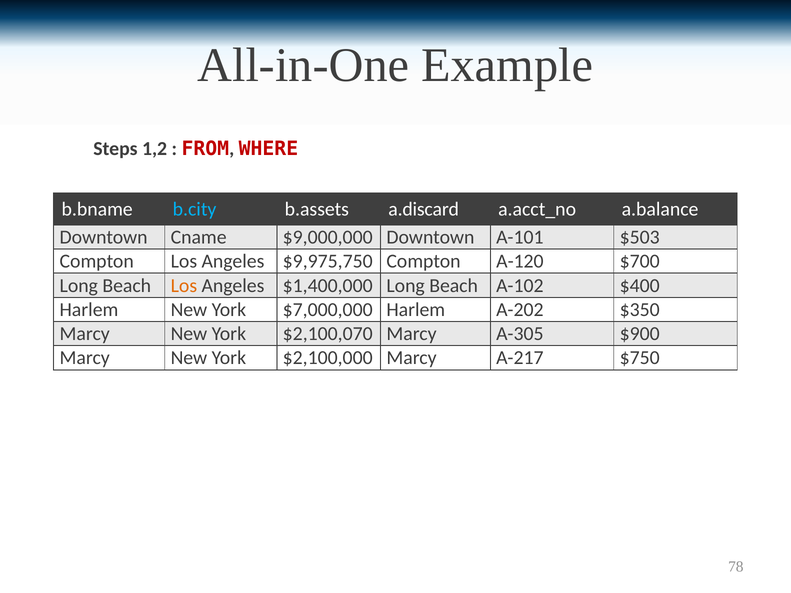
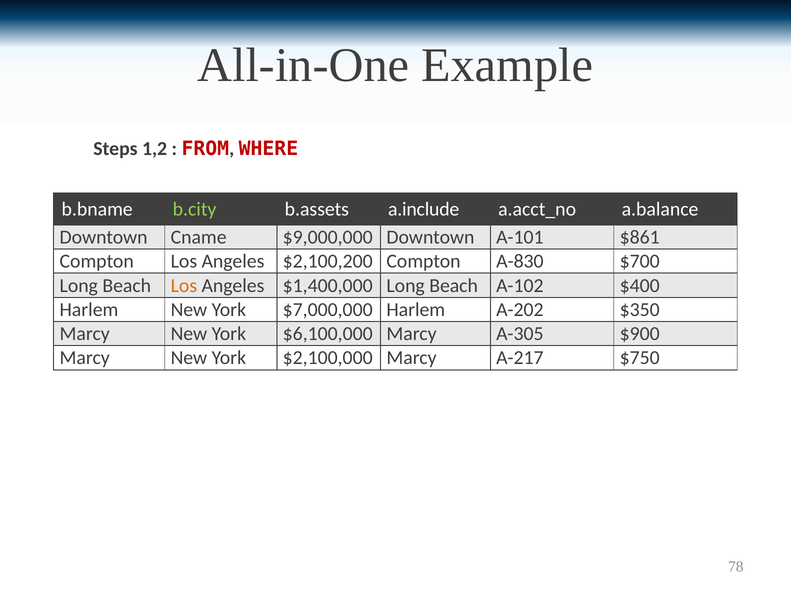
b.city colour: light blue -> light green (195, 209)
a.discard: a.discard -> a.include (424, 209)
$503: $503 -> $861 (640, 237)
$9,975,750: $9,975,750 -> $2,100,200 (328, 261)
A-120: A-120 -> A-830 (520, 261)
$2,100,070: $2,100,070 -> $6,100,000 (328, 334)
